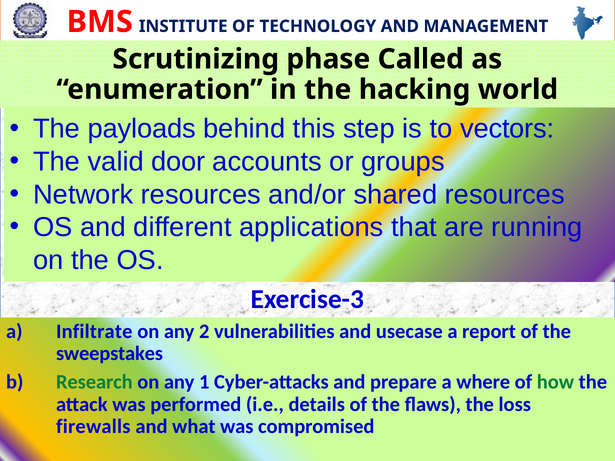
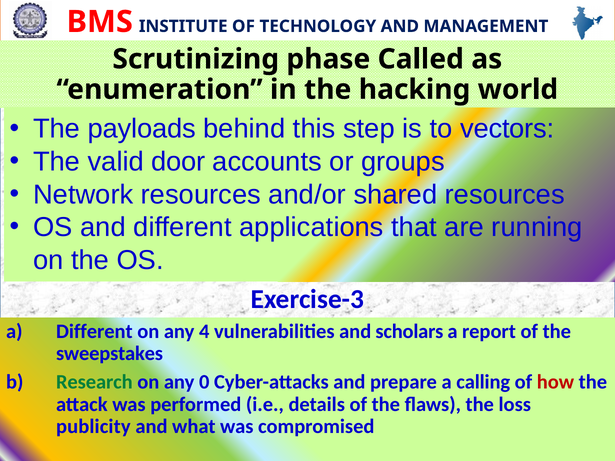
a Infiltrate: Infiltrate -> Different (94, 332)
2: 2 -> 4 (204, 332)
usecase: usecase -> scholars (409, 332)
1: 1 -> 0 (204, 382)
where: where -> calling (483, 382)
how colour: green -> red (555, 382)
firewalls: firewalls -> publicity (93, 427)
